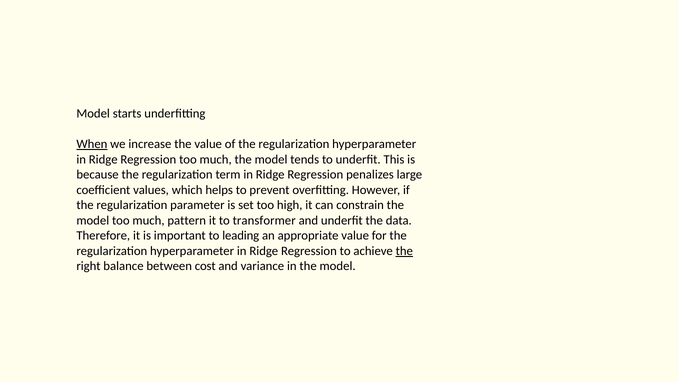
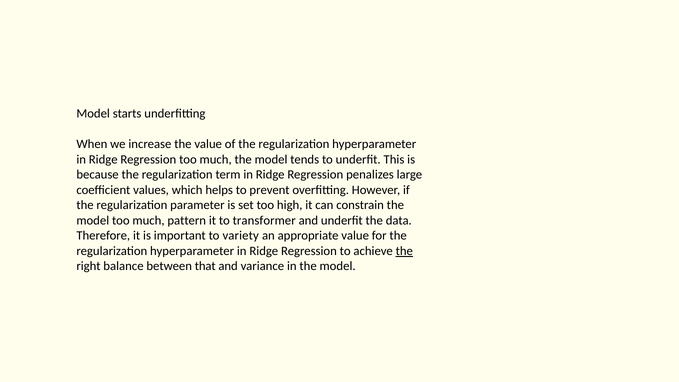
When underline: present -> none (92, 144)
leading: leading -> variety (241, 236)
cost: cost -> that (205, 266)
